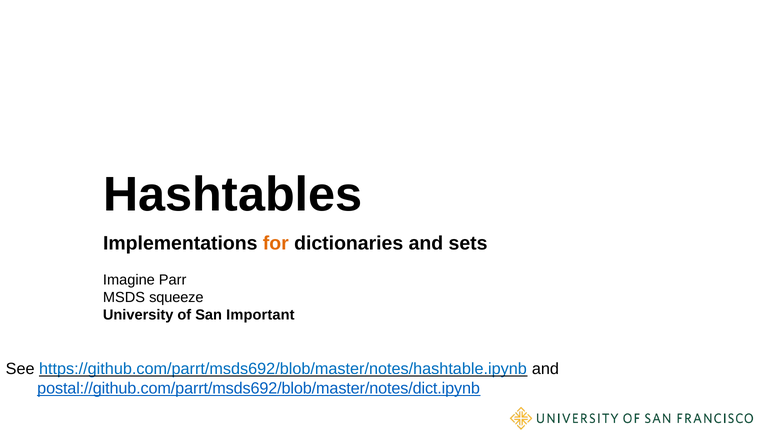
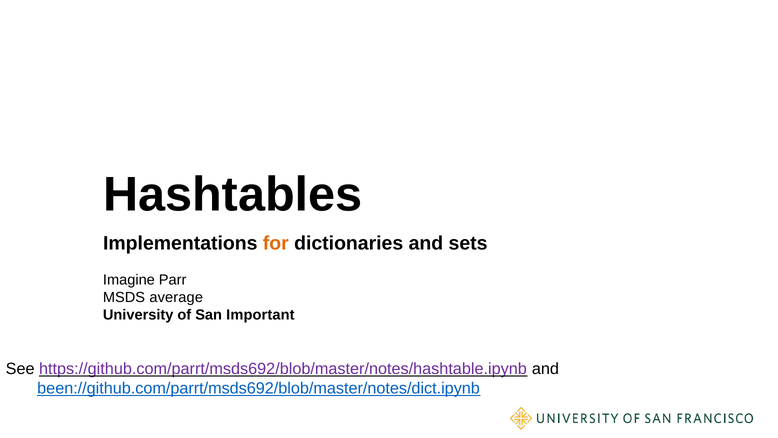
squeeze: squeeze -> average (176, 297)
https://github.com/parrt/msds692/blob/master/notes/hashtable.ipynb colour: blue -> purple (283, 369)
postal://github.com/parrt/msds692/blob/master/notes/dict.ipynb: postal://github.com/parrt/msds692/blob/master/notes/dict.ipynb -> been://github.com/parrt/msds692/blob/master/notes/dict.ipynb (259, 388)
